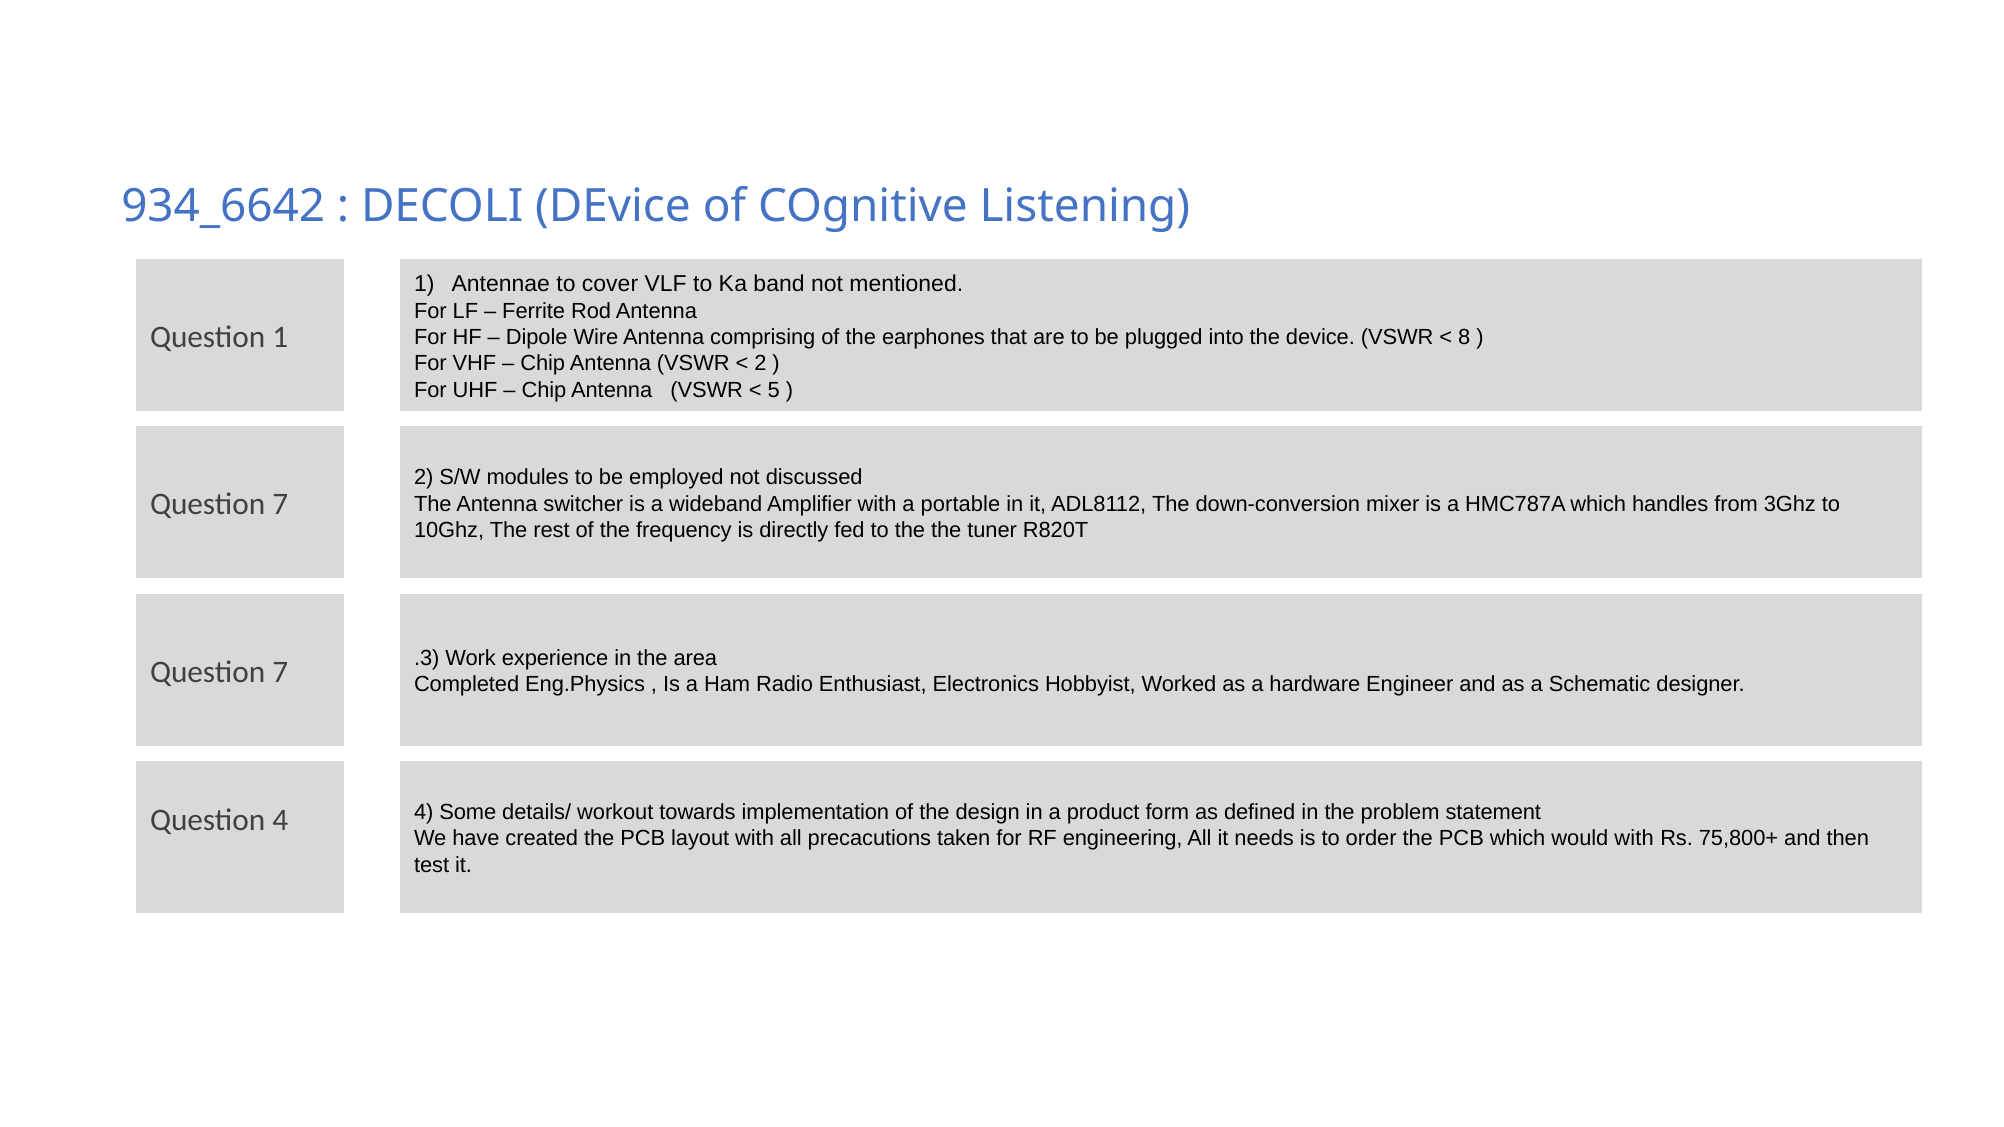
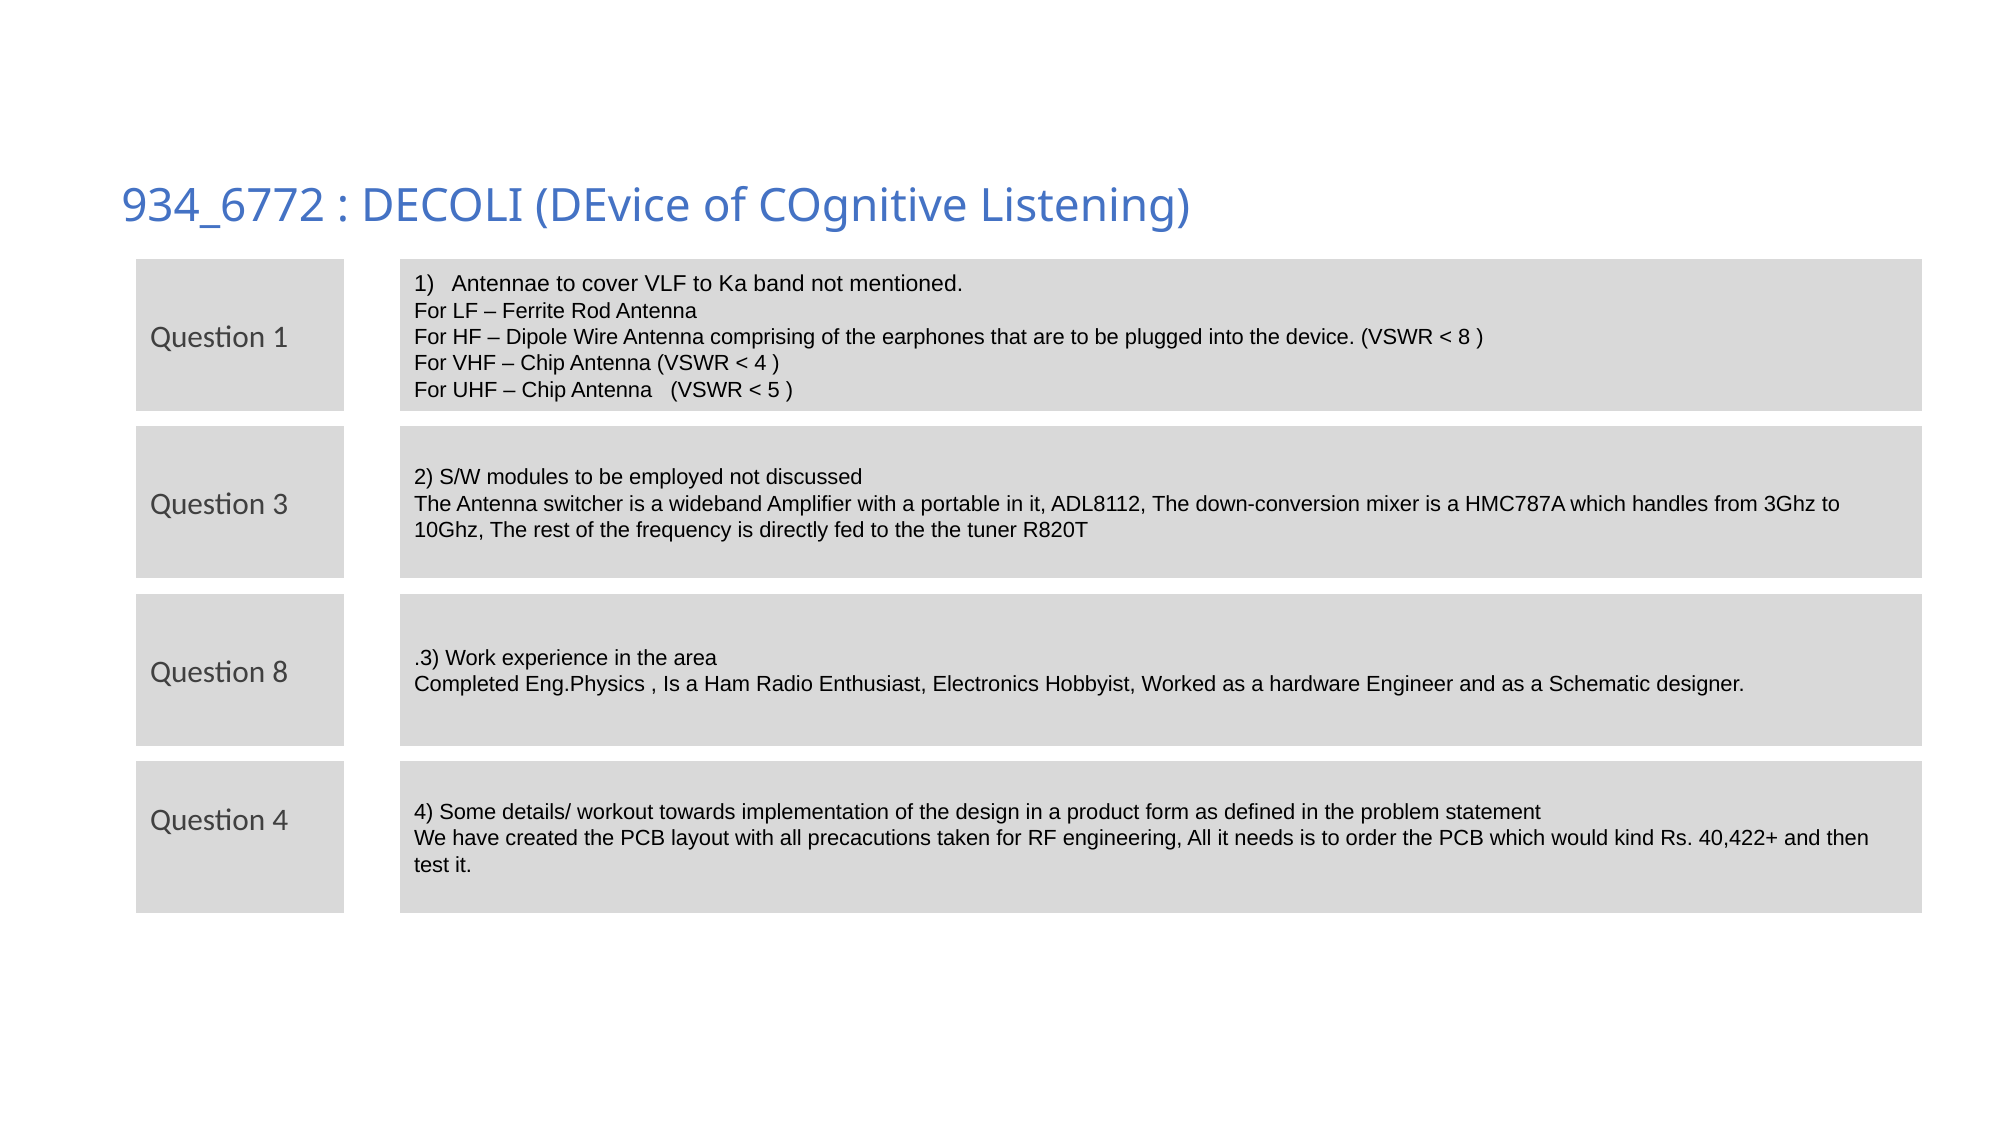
934_6642: 934_6642 -> 934_6772 (223, 207)
2: 2 -> 4 (761, 364)
7: 7 -> 3 (280, 505)
7: 7 -> 8 (280, 672)
would with: with -> kind (1634, 839)
75,800+: 75,800+ -> 40,422+ (1739, 839)
